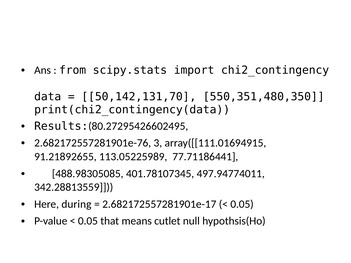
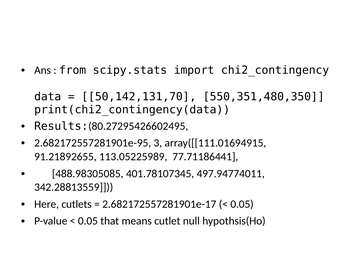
2.682172557281901e-76: 2.682172557281901e-76 -> 2.682172557281901e-95 (93, 143)
during: during -> cutlets (77, 204)
